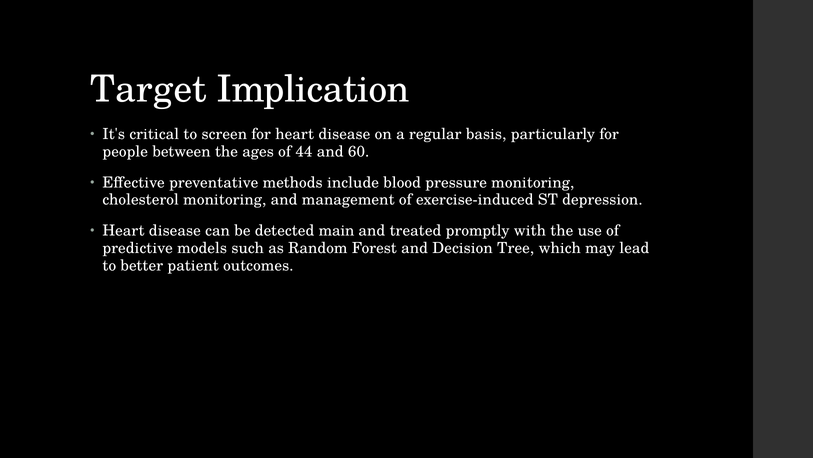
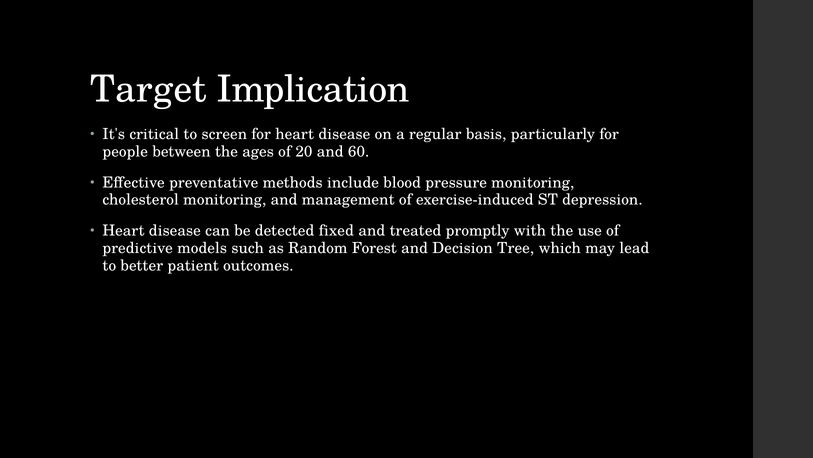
44: 44 -> 20 (304, 151)
main: main -> fixed (336, 231)
